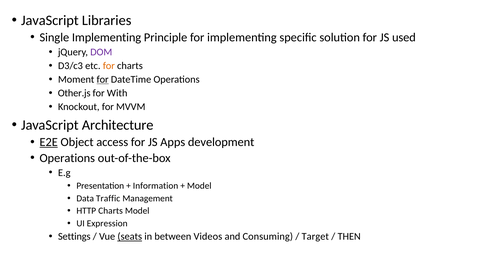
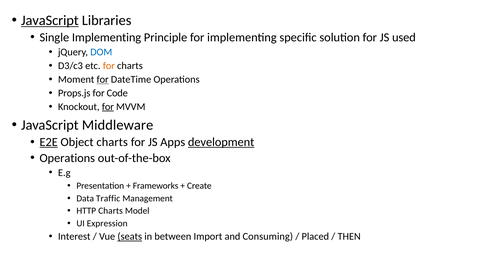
JavaScript underline: none -> present (50, 20)
DOM colour: purple -> blue (101, 52)
Other.js: Other.js -> Props.js (74, 93)
With: With -> Code (117, 93)
for underline: none -> present (108, 107)
Architecture: Architecture -> Middleware (118, 125)
Object access: access -> charts (112, 142)
development underline: none -> present (221, 142)
Information: Information -> Frameworks (156, 186)
Model: Model -> Create (199, 186)
Settings: Settings -> Interest (74, 237)
Videos: Videos -> Import (208, 237)
Target: Target -> Placed (315, 237)
